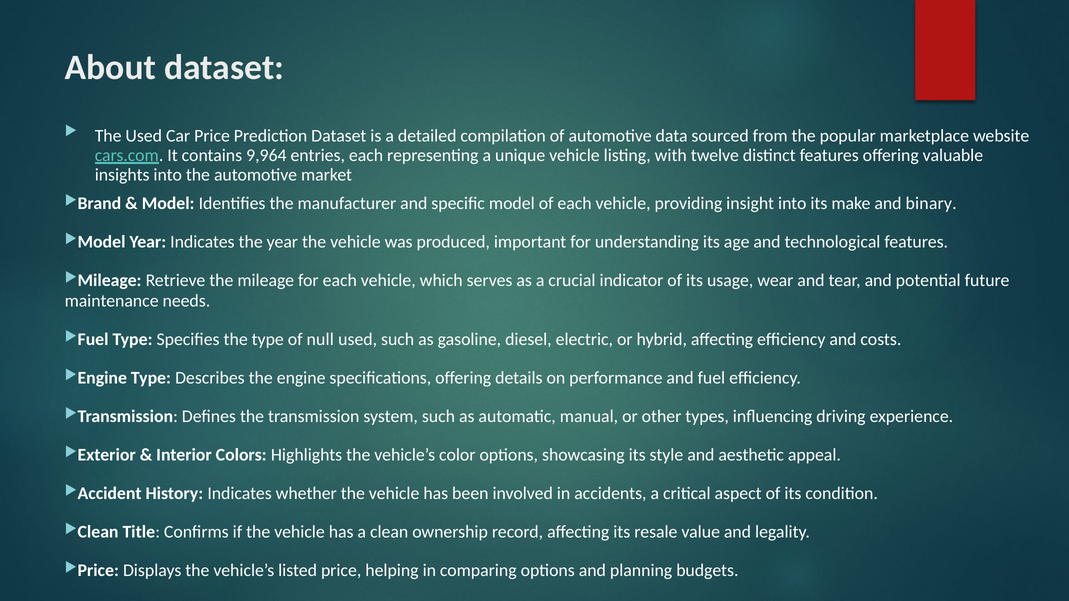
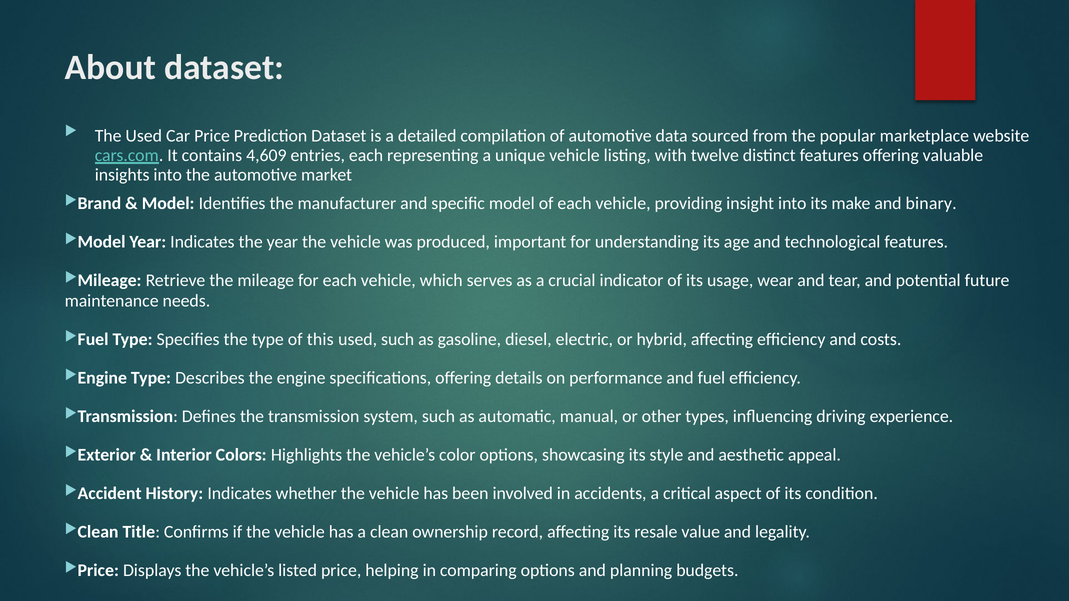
9,964: 9,964 -> 4,609 (266, 155)
null: null -> this (320, 339)
